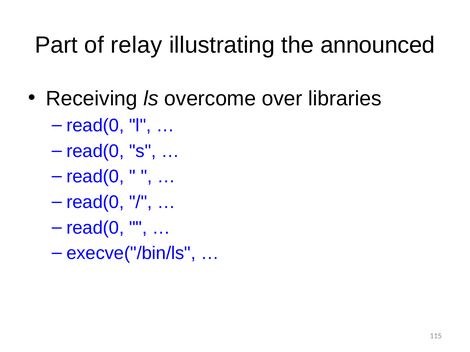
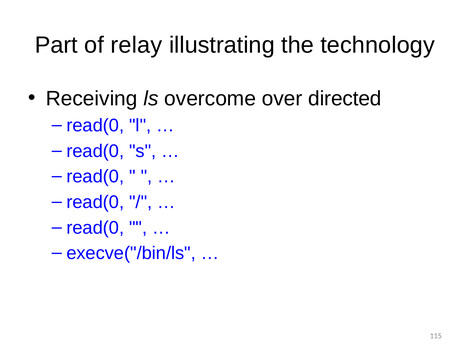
announced: announced -> technology (378, 45)
libraries: libraries -> directed (345, 99)
